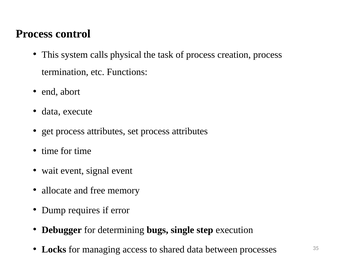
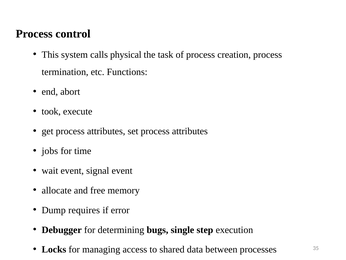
data: data -> took (51, 111)
time: time -> jobs (50, 151)
